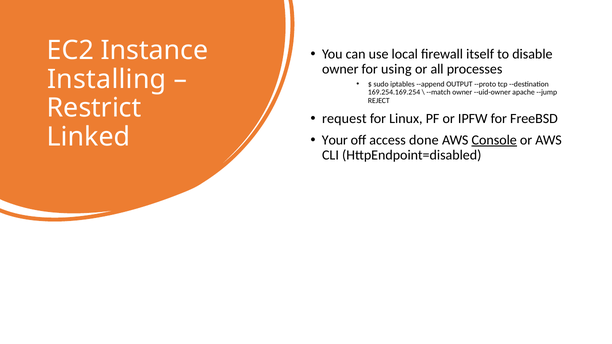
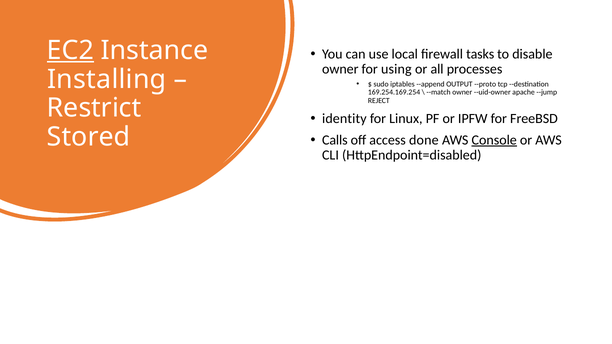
EC2 underline: none -> present (70, 50)
itself: itself -> tasks (480, 54)
request: request -> identity (344, 119)
Linked: Linked -> Stored (89, 137)
Your: Your -> Calls (335, 140)
